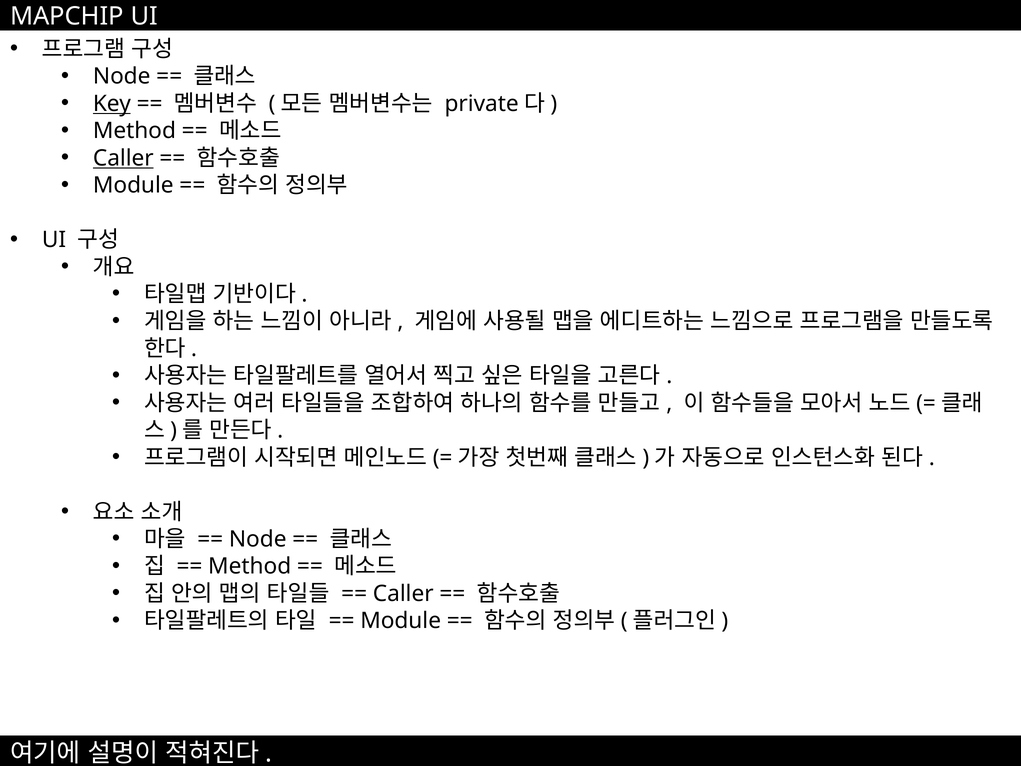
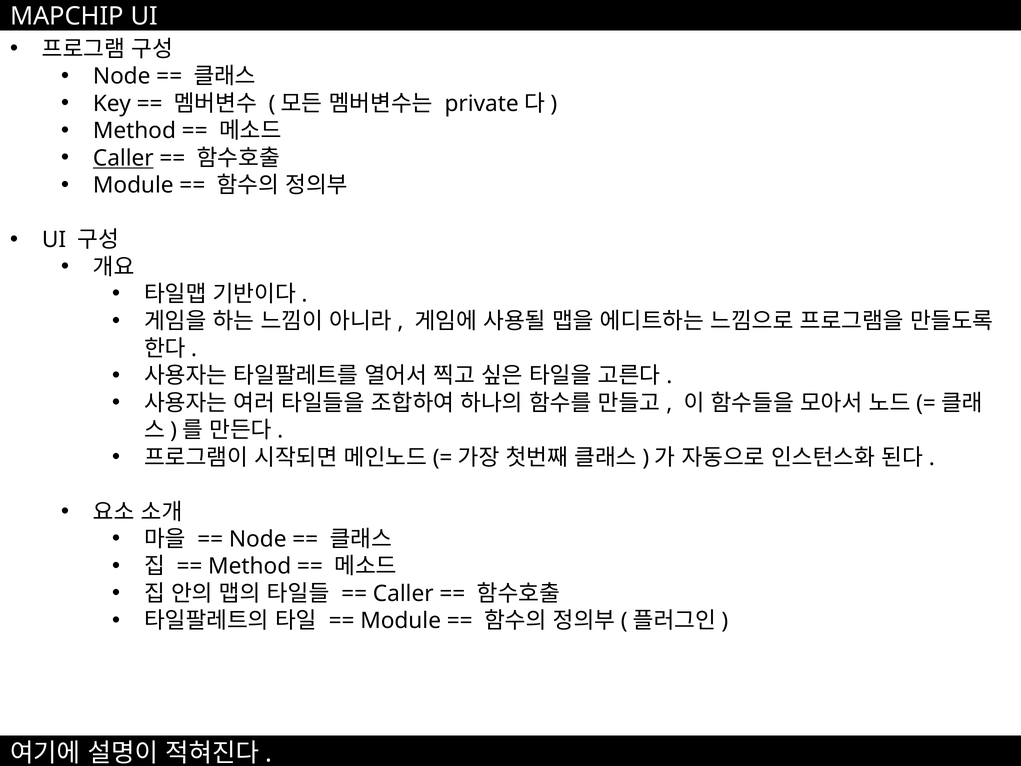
Key underline: present -> none (112, 104)
